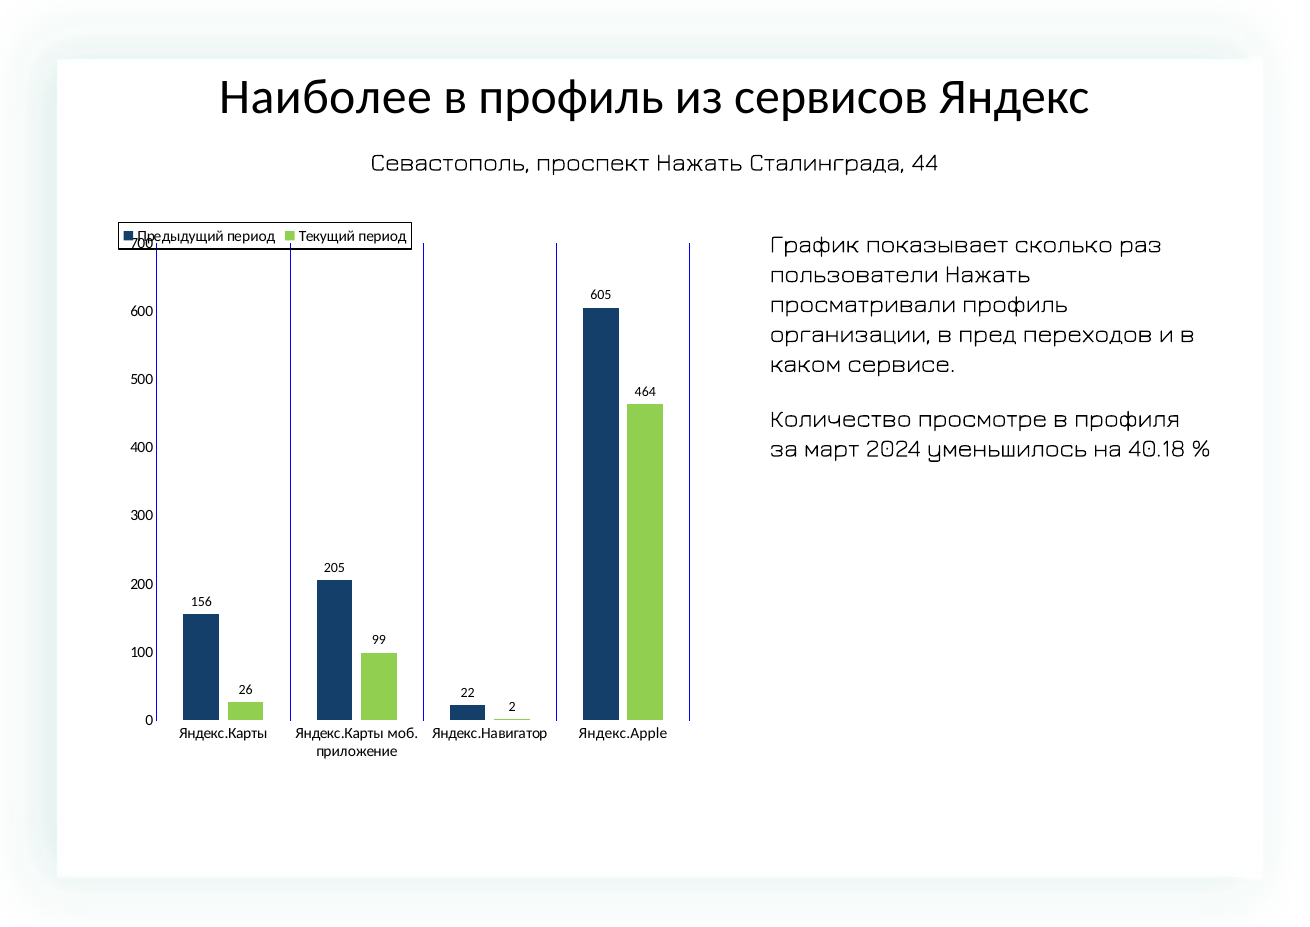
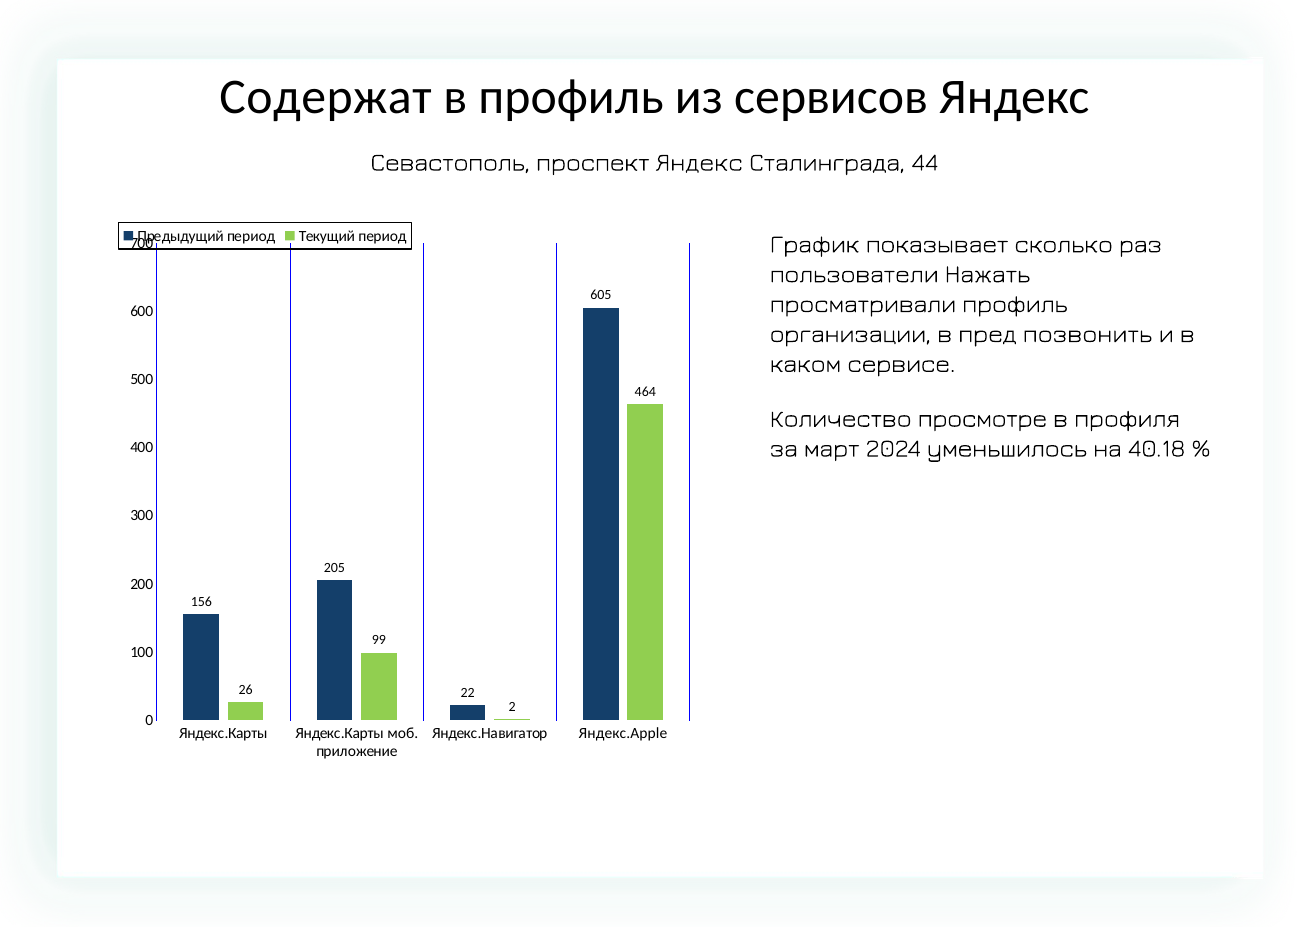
Наиболее: Наиболее -> Содержат (325, 97)
проспект Нажать: Нажать -> Яндекс (699, 162)
переходов: переходов -> позвонить (1088, 334)
